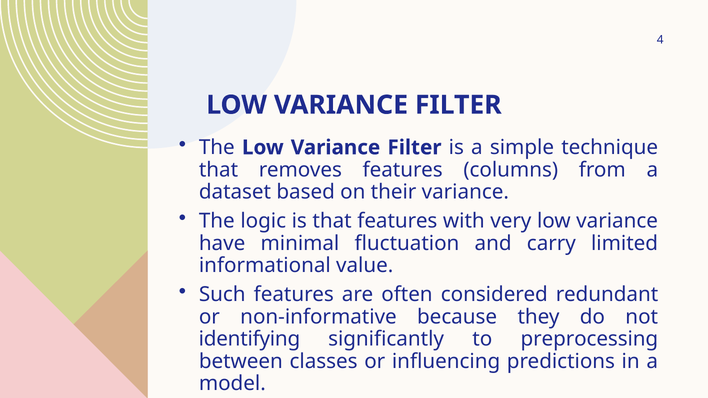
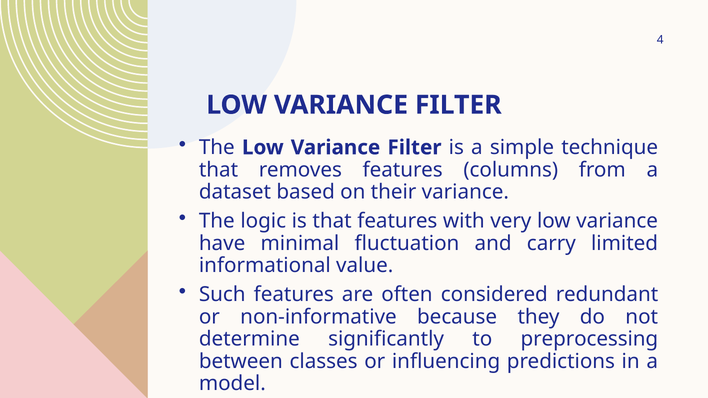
identifying: identifying -> determine (249, 339)
